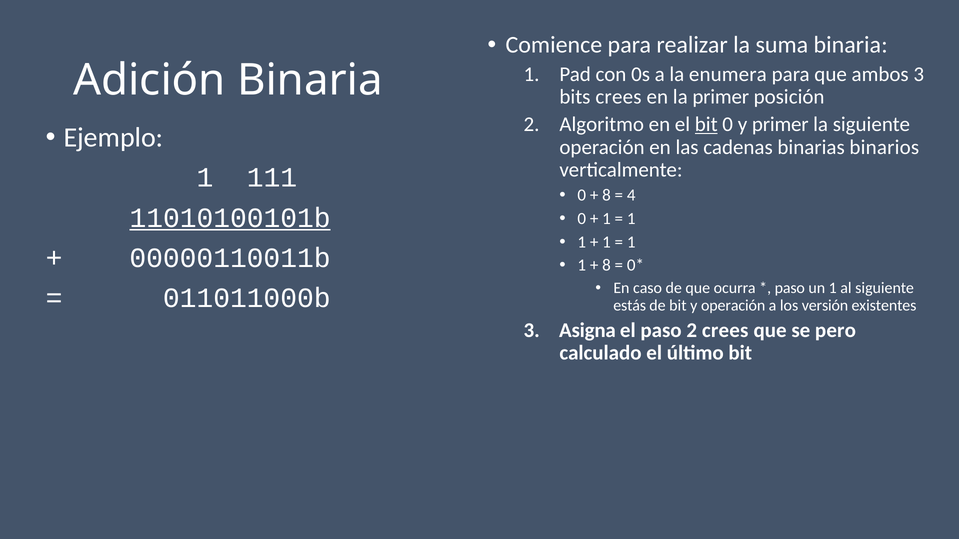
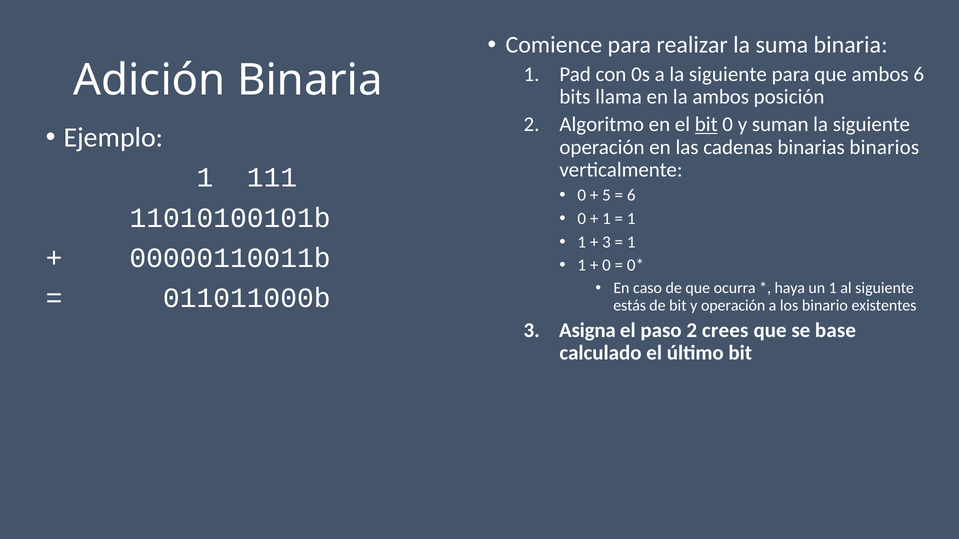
a la enumera: enumera -> siguiente (728, 74)
ambos 3: 3 -> 6 (919, 74)
bits crees: crees -> llama (619, 97)
la primer: primer -> ambos (721, 97)
y primer: primer -> suman (780, 125)
8: 8 -> 5 (606, 195)
4: 4 -> 6 (631, 195)
11010100101b underline: present -> none (230, 218)
1: 1 -> 3 (606, 242)
8: 8 -> 0 (606, 265)
paso: paso -> haya (790, 288)
versión: versión -> binario (825, 306)
pero: pero -> base (835, 330)
